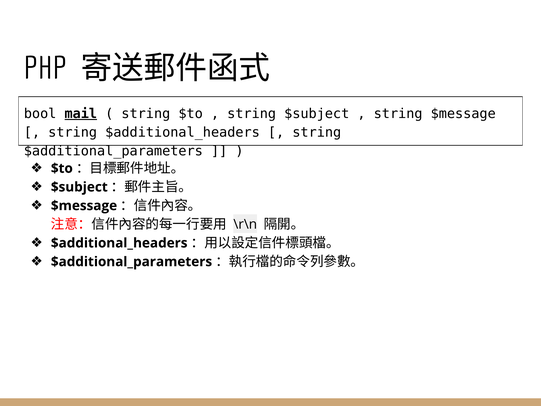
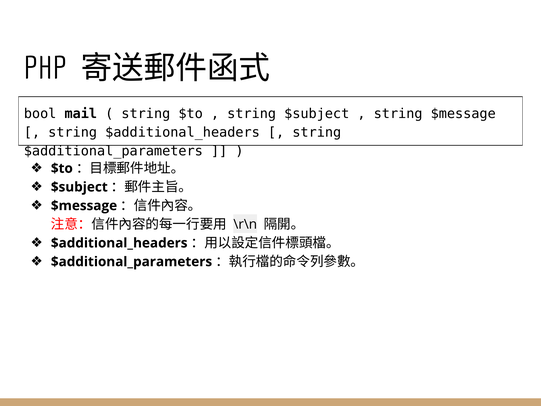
mail underline: present -> none (81, 114)
